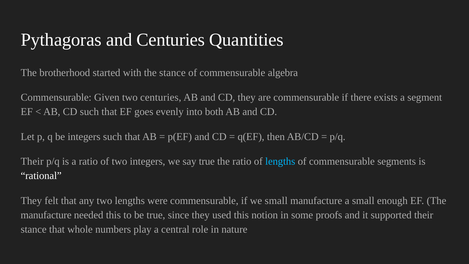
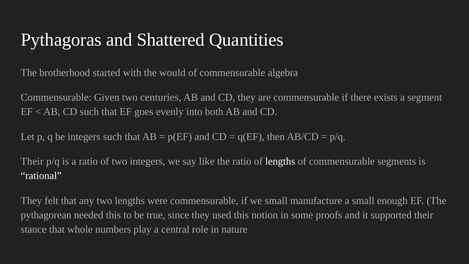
and Centuries: Centuries -> Shattered (171, 40)
the stance: stance -> would (172, 73)
say true: true -> like (207, 161)
lengths colour: light blue -> white (280, 161)
manufacture: manufacture -> pythagorean (46, 215)
